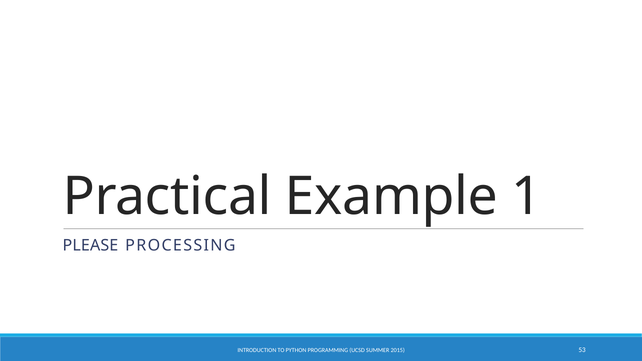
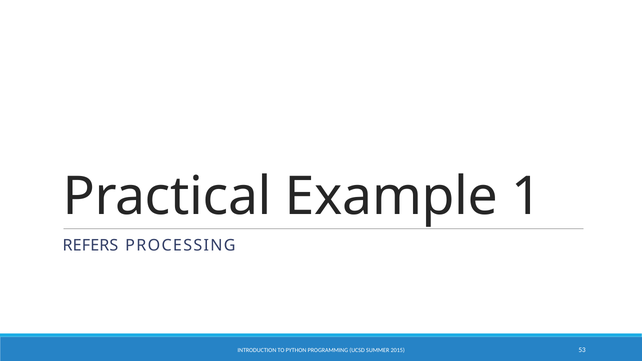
PLEASE: PLEASE -> REFERS (90, 245)
